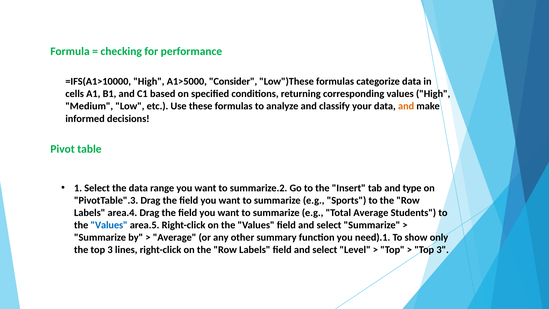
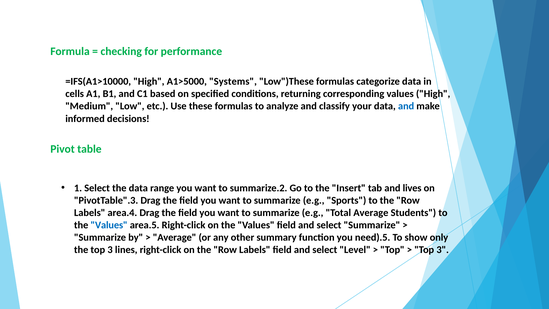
Consider: Consider -> Systems (233, 81)
and colour: orange -> blue (406, 106)
type: type -> lives (412, 188)
need).1: need).1 -> need).5 (373, 237)
